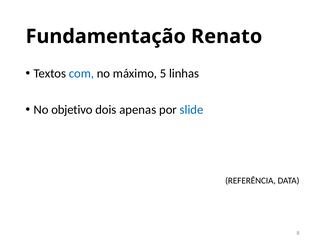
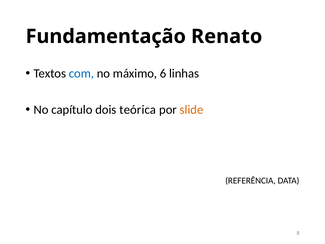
5: 5 -> 6 (163, 73)
objetivo: objetivo -> capítulo (72, 110)
apenas: apenas -> teórica (138, 110)
slide colour: blue -> orange (192, 110)
